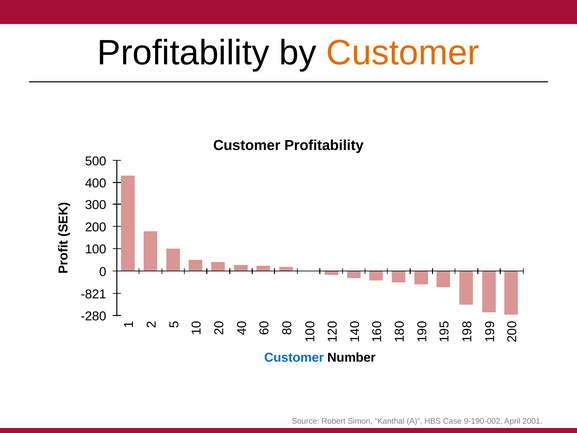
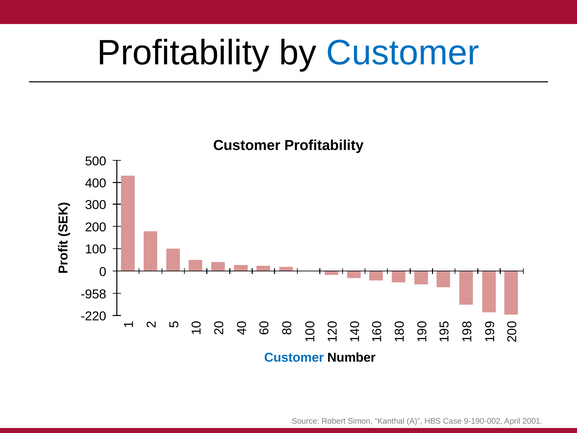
Customer colour: orange -> blue (403, 53)
-821: -821 -> -958 (93, 294)
-280: -280 -> -220 (93, 316)
